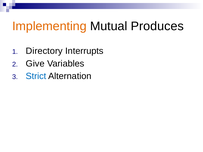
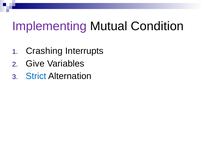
Implementing colour: orange -> purple (49, 26)
Produces: Produces -> Condition (157, 26)
Directory: Directory -> Crashing (44, 51)
